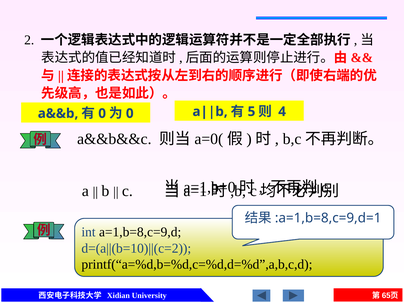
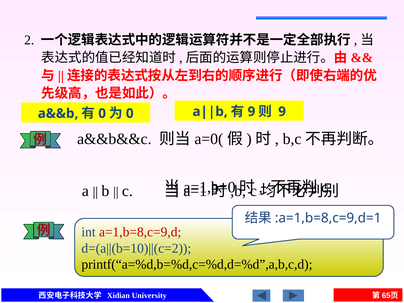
5: 5 -> 9 (251, 112)
4: 4 -> 9 (282, 112)
a=1,b=8,c=9,d colour: black -> red (140, 232)
